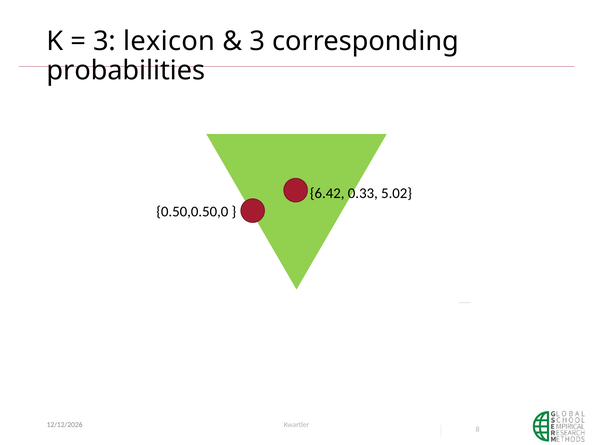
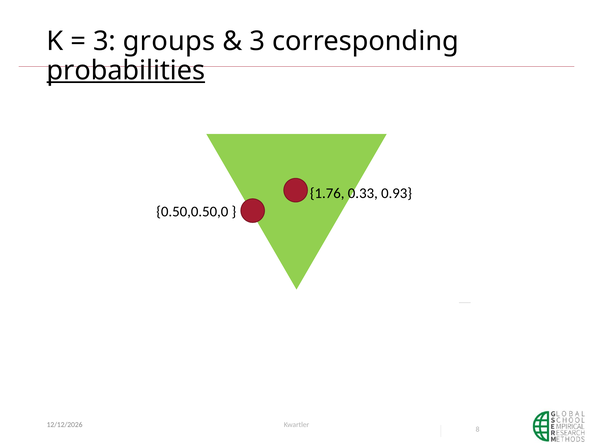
lexicon: lexicon -> groups (169, 41)
probabilities underline: none -> present (126, 70)
6.42: 6.42 -> 1.76 (327, 193)
5.02: 5.02 -> 0.93 (397, 193)
